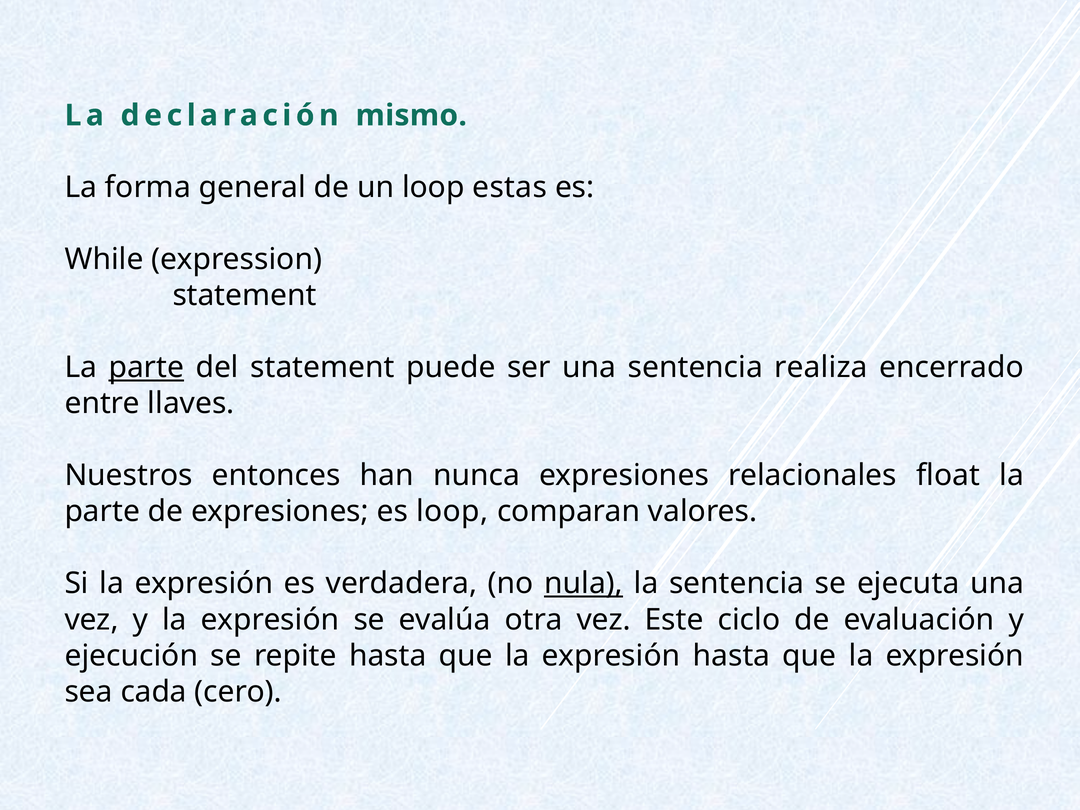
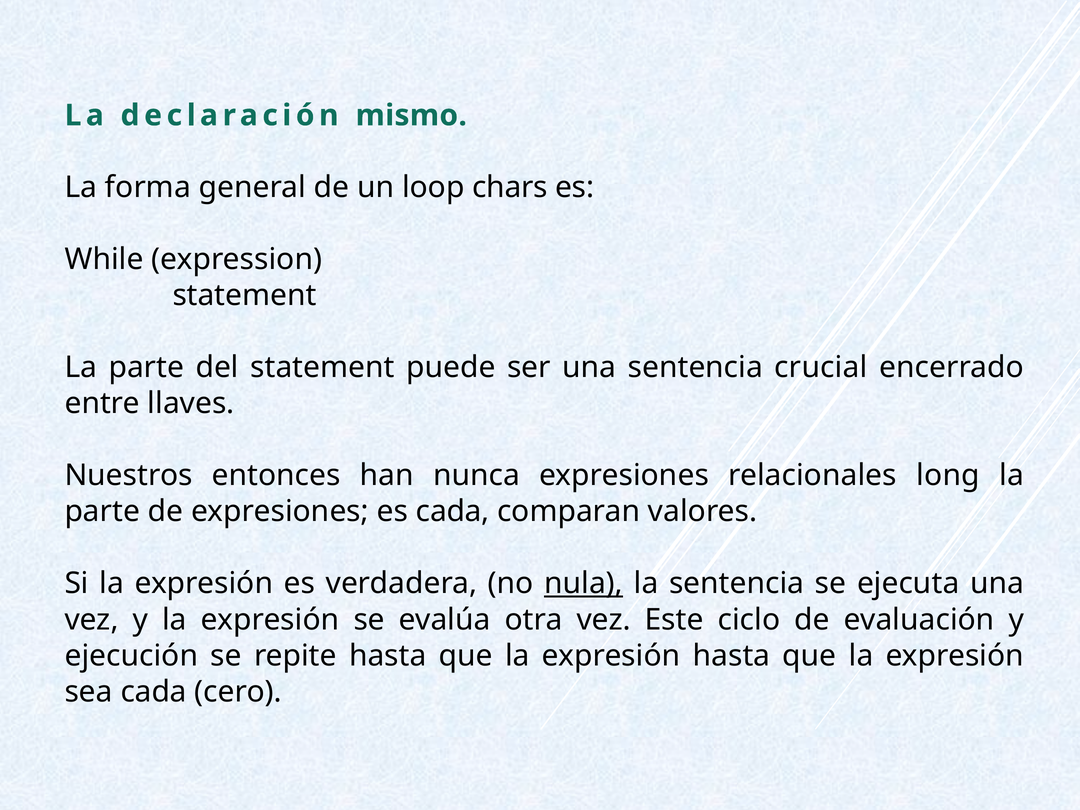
estas: estas -> chars (510, 187)
parte underline: present -> none (146, 367)
realiza: realiza -> crucial (821, 367)
float: float -> long (948, 476)
es loop: loop -> cada (453, 512)
